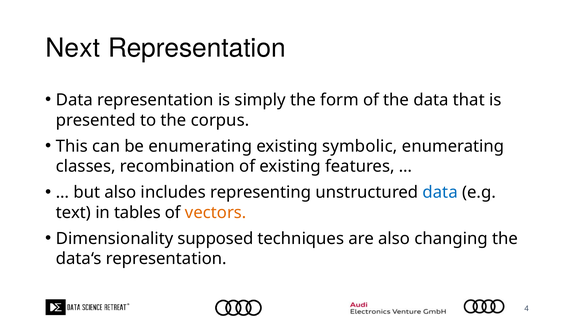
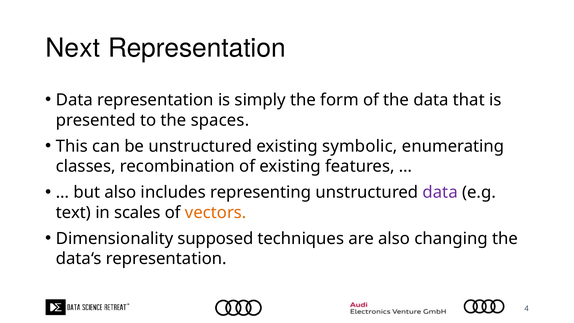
corpus: corpus -> spaces (220, 120)
be enumerating: enumerating -> unstructured (200, 146)
data colour: blue -> purple (440, 192)
tables: tables -> scales (137, 212)
